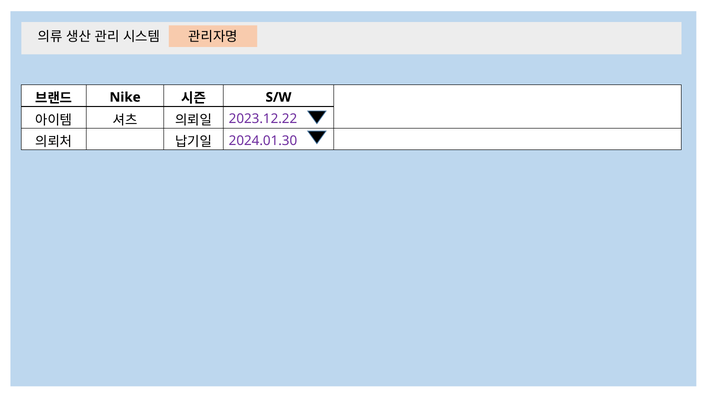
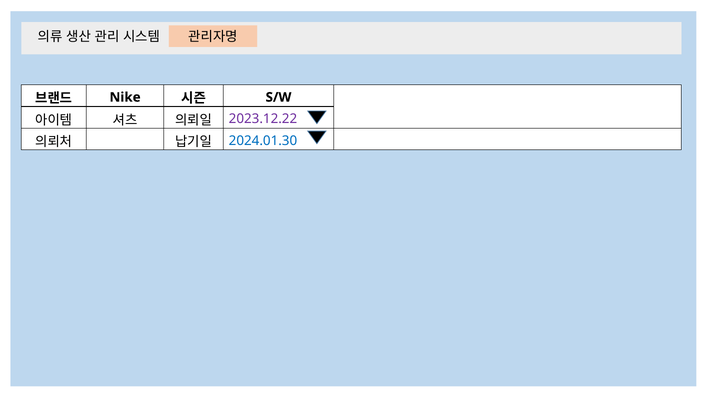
2024.01.30 colour: purple -> blue (263, 141)
